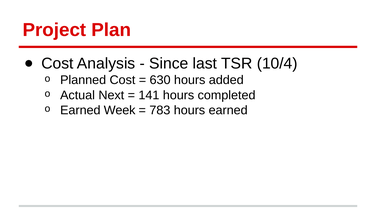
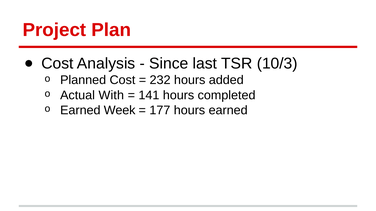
10/4: 10/4 -> 10/3 (277, 64)
630: 630 -> 232 (160, 80)
Next: Next -> With (111, 95)
783: 783 -> 177 (160, 110)
